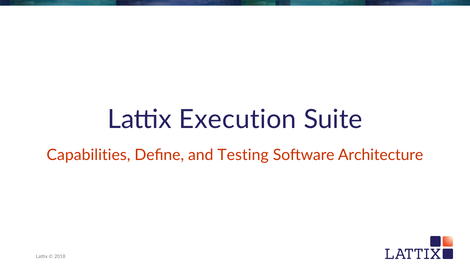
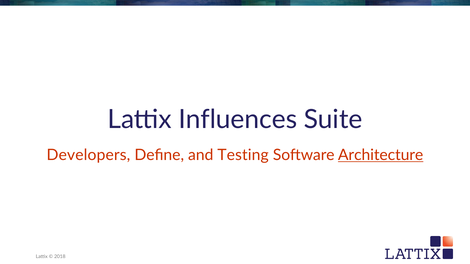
Execution: Execution -> Influences (238, 119)
Capabilities: Capabilities -> Developers (88, 155)
Architecture underline: none -> present (381, 155)
